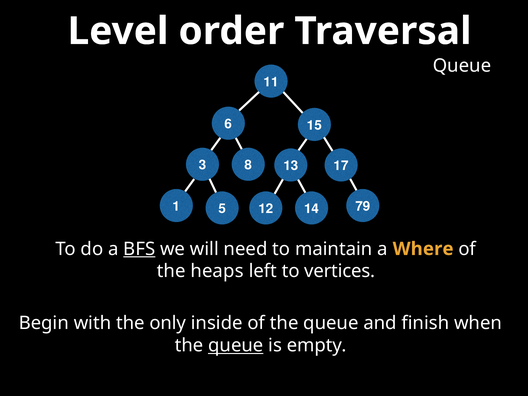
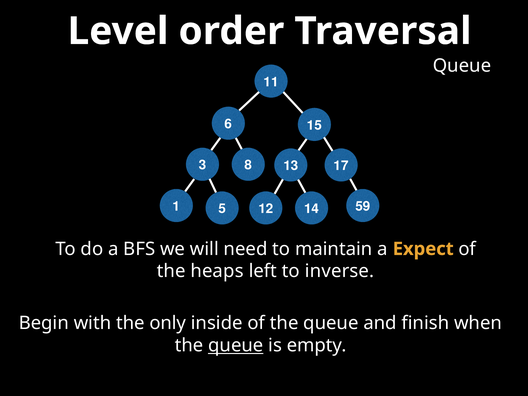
79: 79 -> 59 (363, 206)
BFS underline: present -> none (139, 249)
Where: Where -> Expect (423, 249)
vertices: vertices -> inverse (340, 271)
